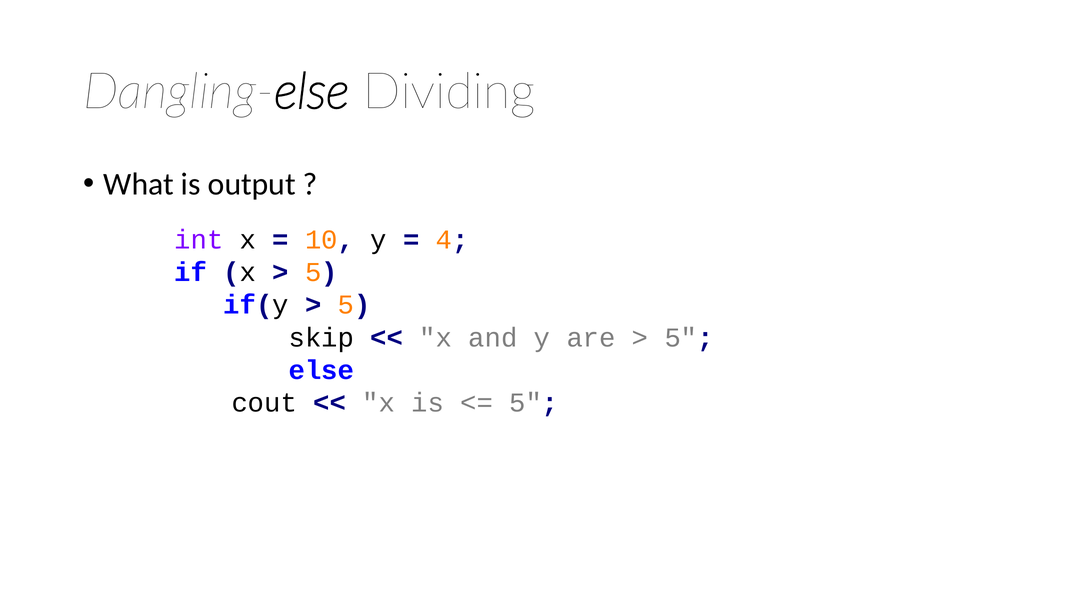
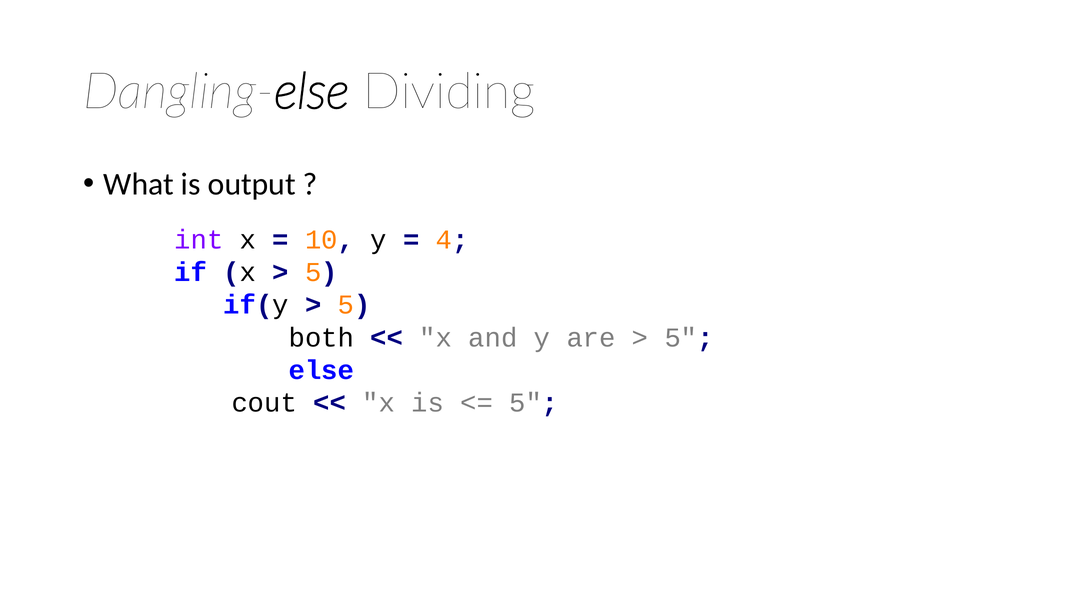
skip: skip -> both (321, 337)
